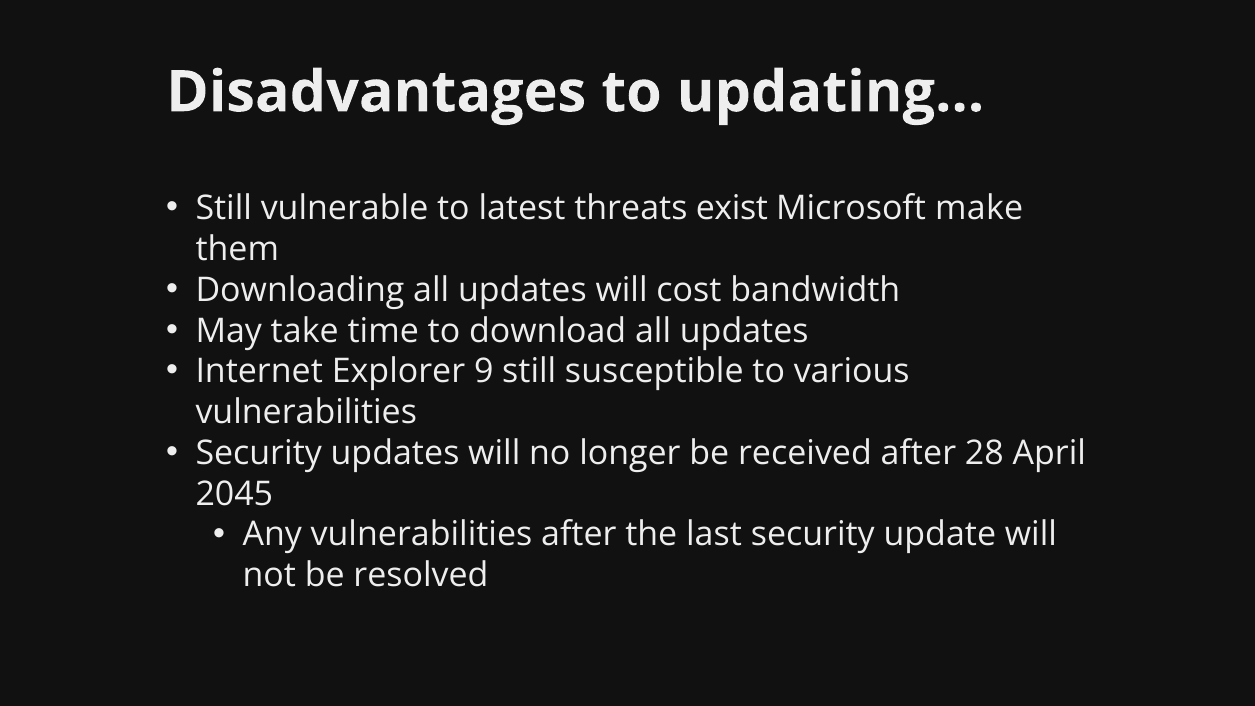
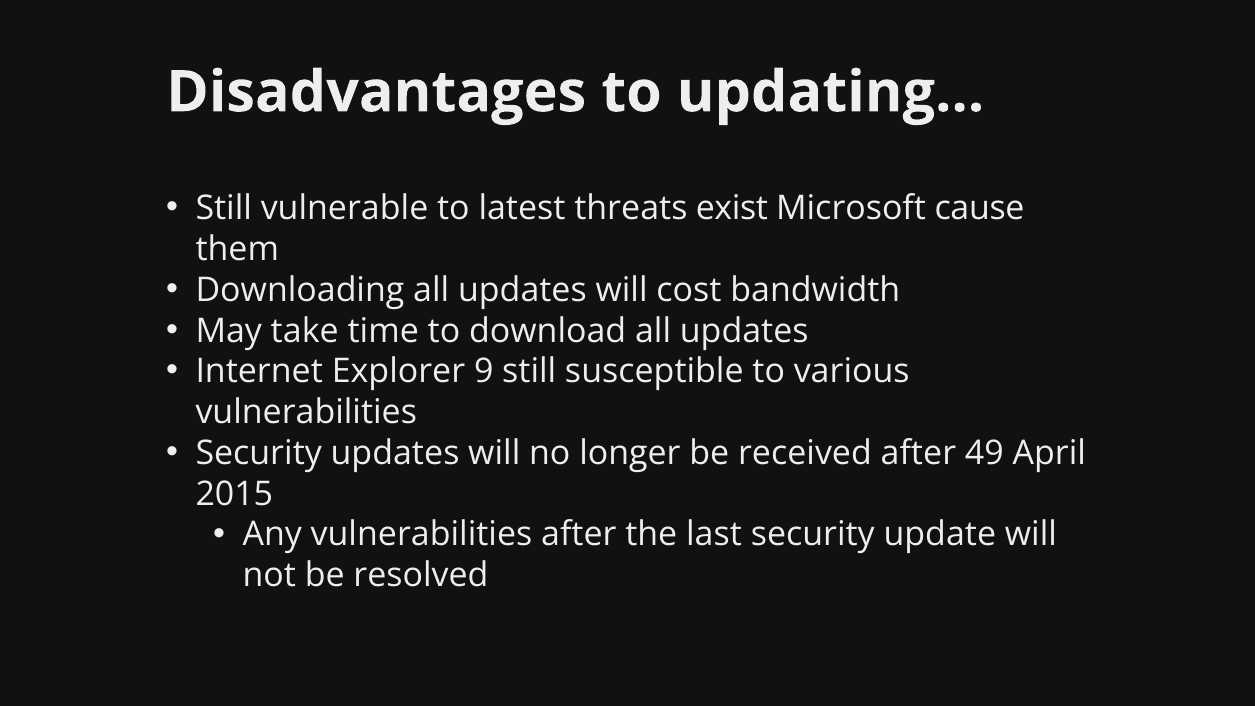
make: make -> cause (979, 208)
28: 28 -> 49 (984, 453)
2045: 2045 -> 2015 (234, 494)
